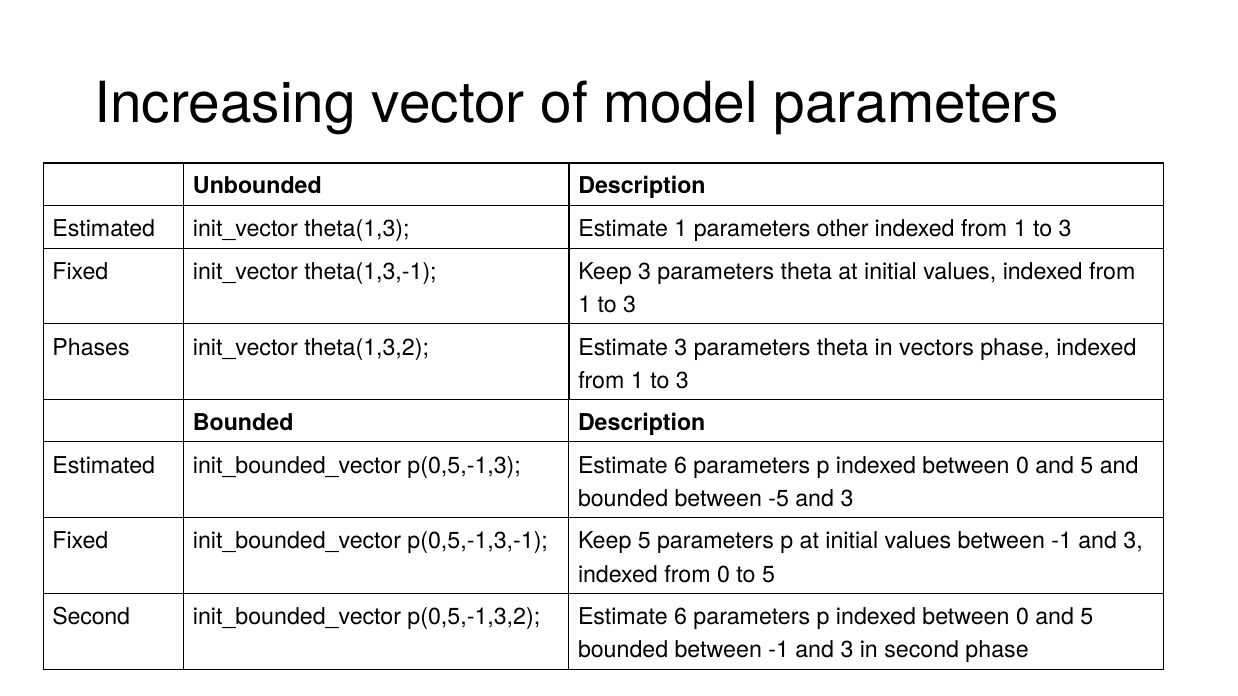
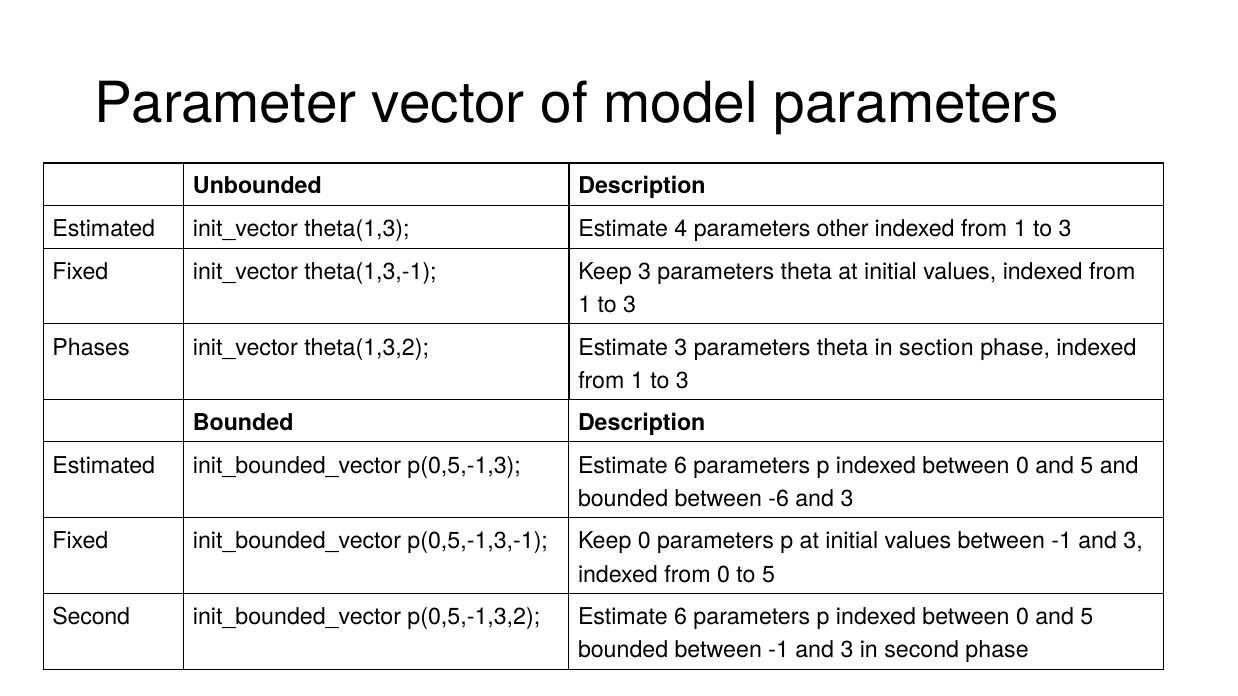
Increasing: Increasing -> Parameter (225, 104)
Estimate 1: 1 -> 4 (681, 229)
vectors: vectors -> section (936, 348)
-5: -5 -> -6 (779, 499)
Keep 5: 5 -> 0 (644, 542)
